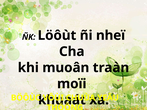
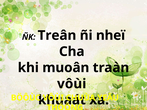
Löôùt: Löôùt -> Treân (57, 35)
moïi: moïi -> vôùi (72, 84)
